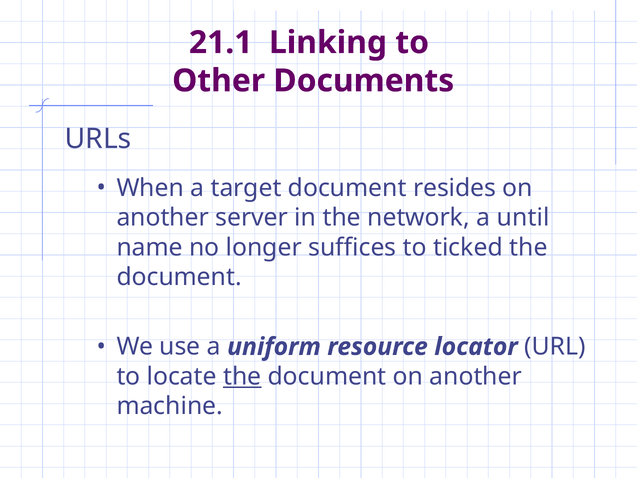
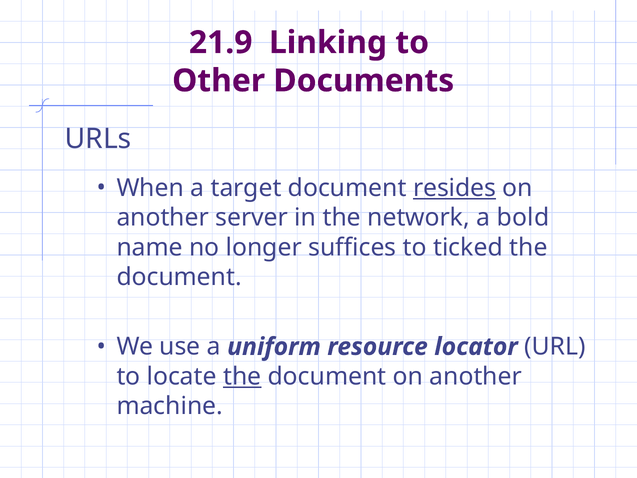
21.1: 21.1 -> 21.9 (221, 43)
resides underline: none -> present (455, 188)
until: until -> bold (523, 218)
